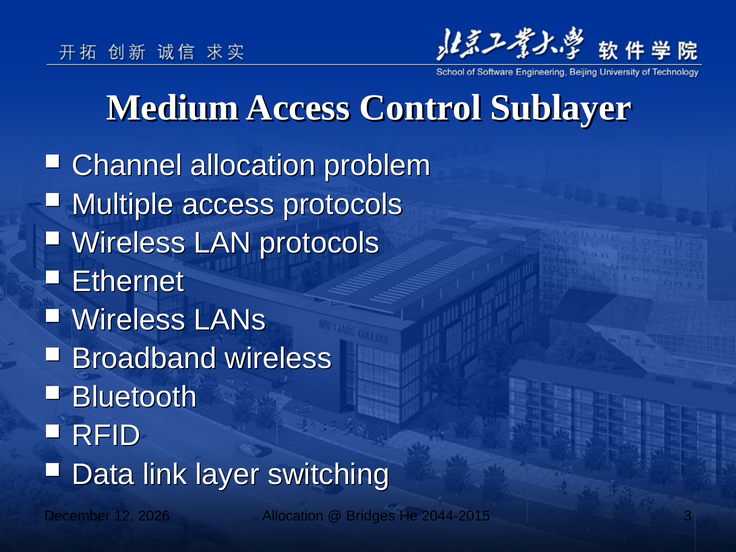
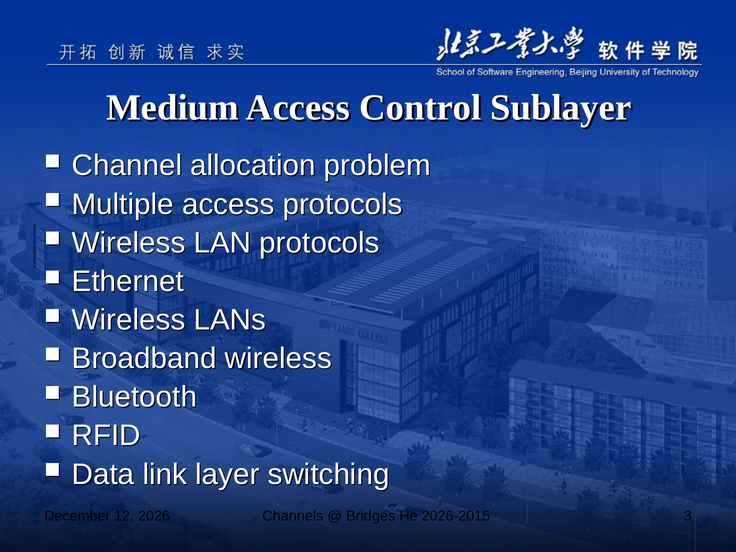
Allocation: Allocation -> Channels (293, 516)
2044-2015: 2044-2015 -> 2026-2015 (456, 516)
